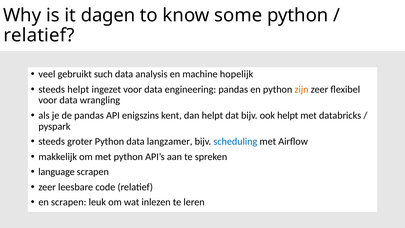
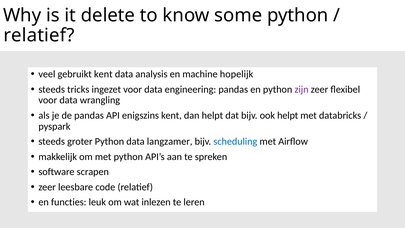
dagen: dagen -> delete (108, 15)
gebruikt such: such -> kent (103, 74)
steeds helpt: helpt -> tricks (78, 89)
zijn colour: orange -> purple (302, 89)
language: language -> software (56, 172)
en scrapen: scrapen -> functies (69, 202)
